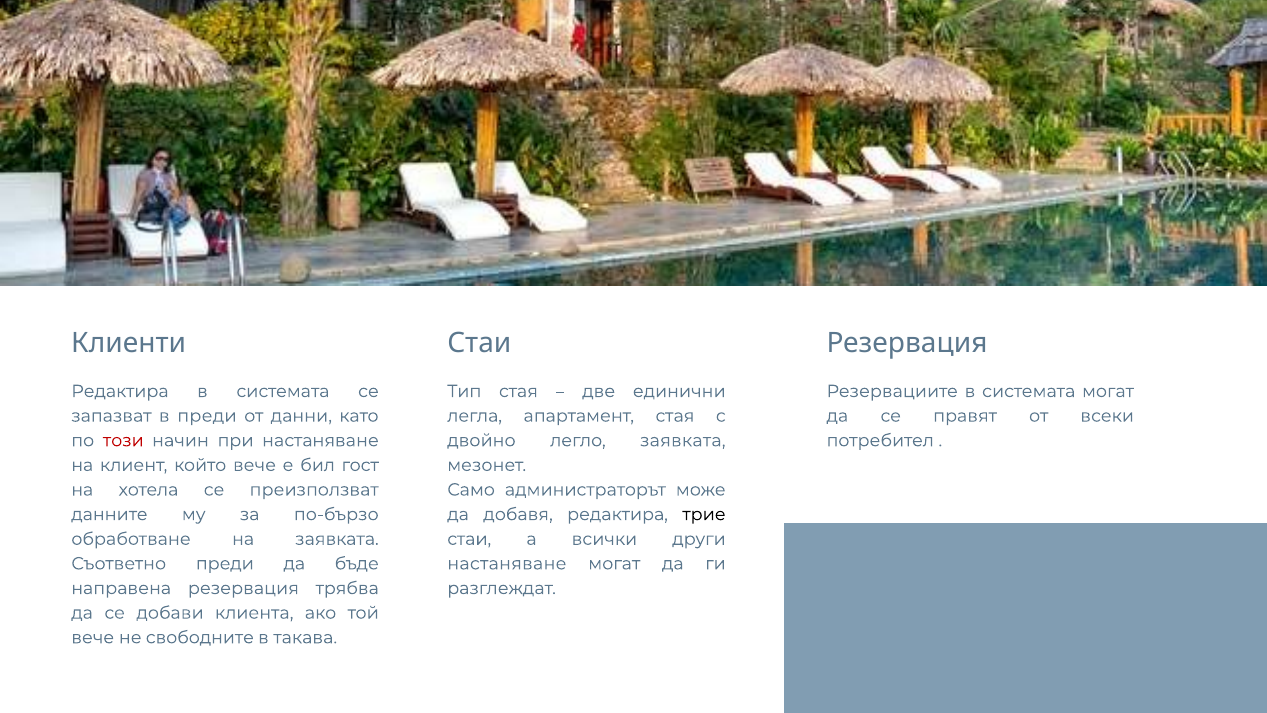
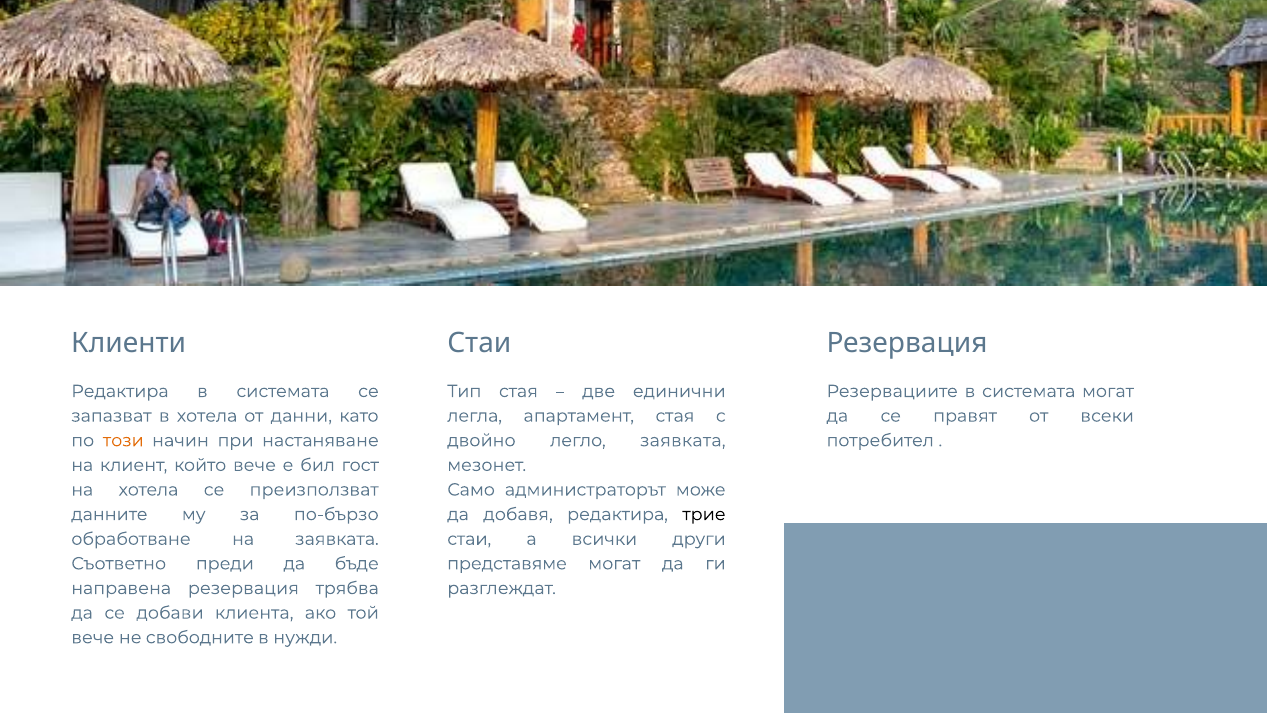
в преди: преди -> хотела (207, 416)
този colour: red -> orange (123, 440)
настаняване: настаняване -> представяме (507, 563)
такава: такава -> нужди (305, 637)
